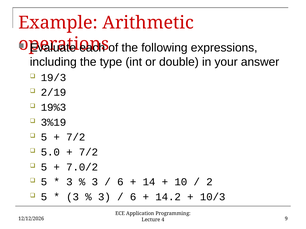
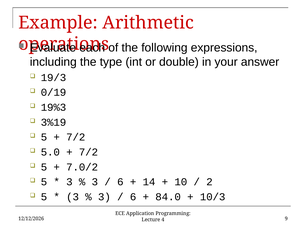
2/19: 2/19 -> 0/19 (54, 93)
14.2: 14.2 -> 84.0 (168, 197)
